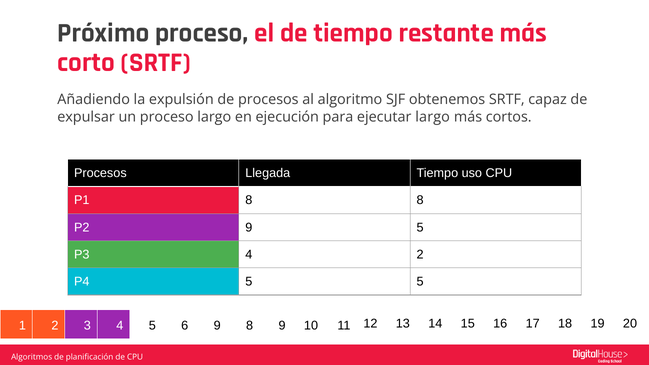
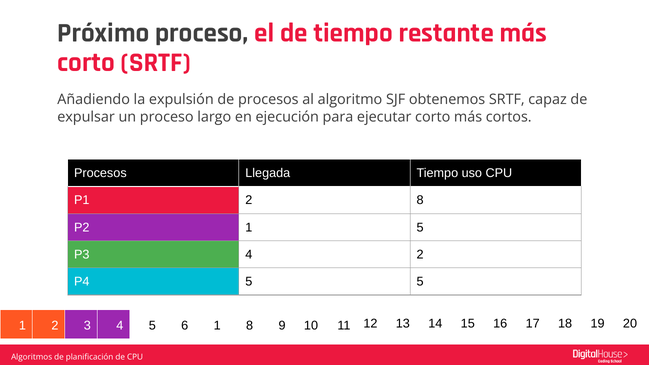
ejecutar largo: largo -> corto (433, 117)
P1 8: 8 -> 2 (249, 200)
P2 9: 9 -> 1 (249, 227)
6 9: 9 -> 1 (217, 326)
